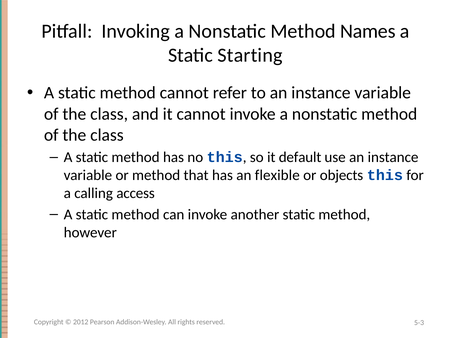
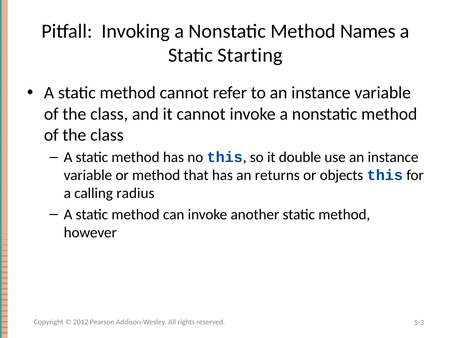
default: default -> double (300, 157)
flexible: flexible -> returns (277, 175)
access: access -> radius (135, 194)
